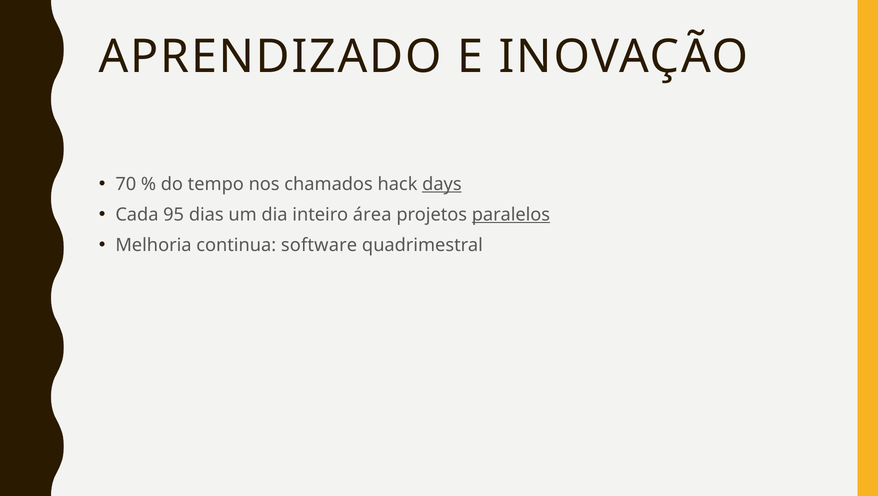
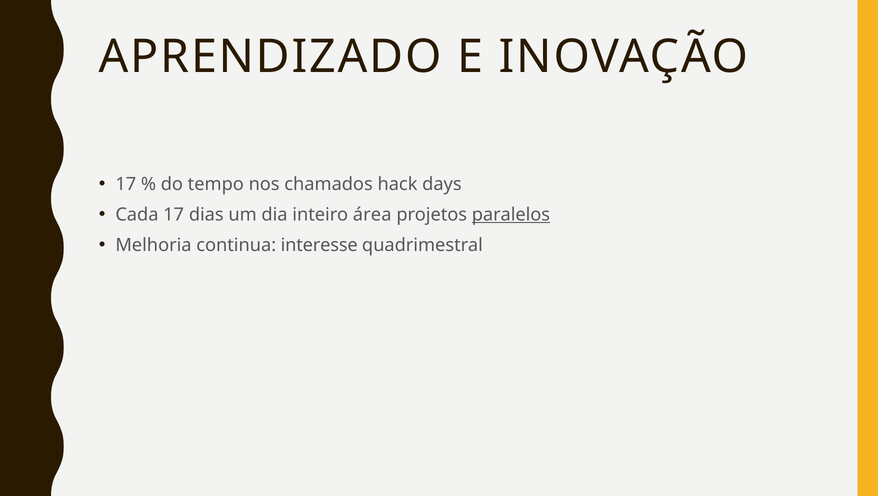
70: 70 -> 17 (126, 184)
days underline: present -> none (442, 184)
Cada 95: 95 -> 17 (174, 215)
software: software -> interesse (319, 245)
